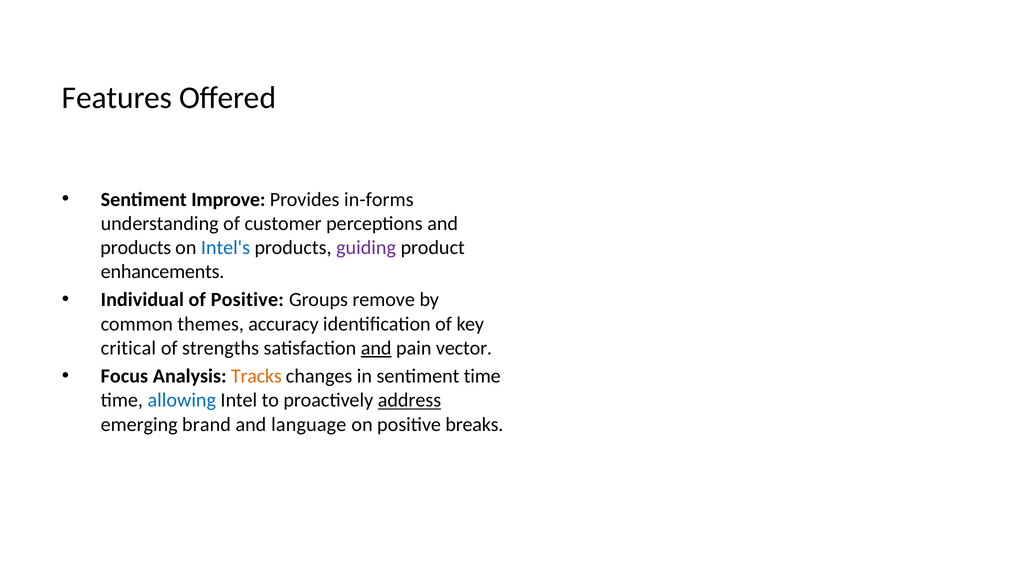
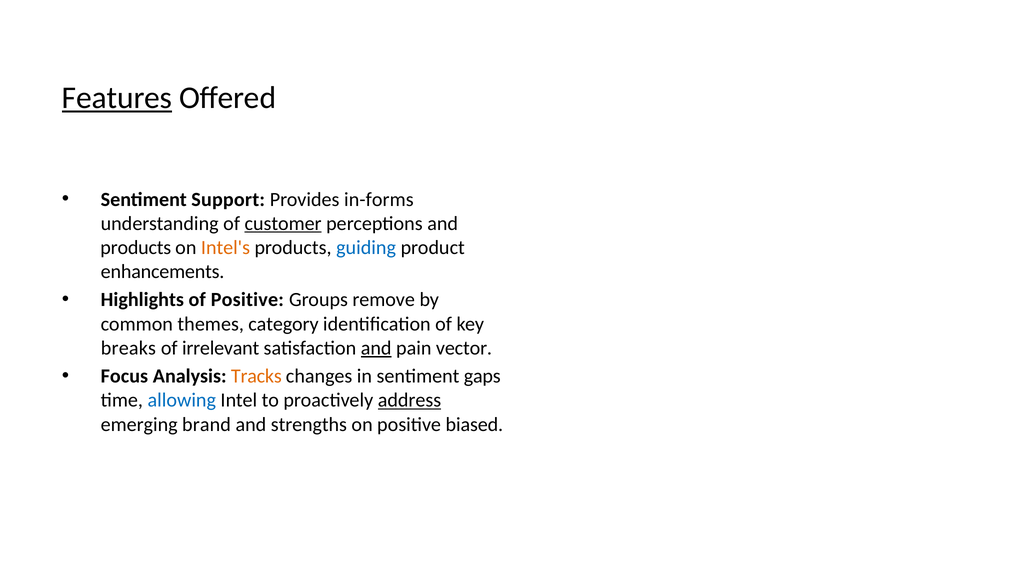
Features underline: none -> present (117, 98)
Improve: Improve -> Support (228, 199)
customer underline: none -> present (283, 224)
Intel's colour: blue -> orange (225, 248)
guiding colour: purple -> blue (366, 248)
Individual: Individual -> Highlights (142, 300)
accuracy: accuracy -> category (283, 324)
critical: critical -> breaks (128, 348)
strengths: strengths -> irrelevant (221, 348)
sentiment time: time -> gaps (482, 376)
language: language -> strengths (309, 425)
breaks: breaks -> biased (474, 425)
